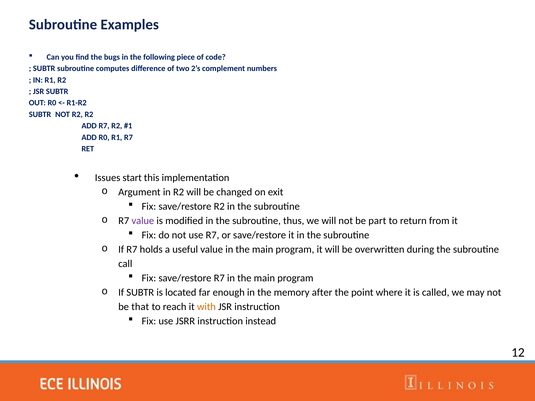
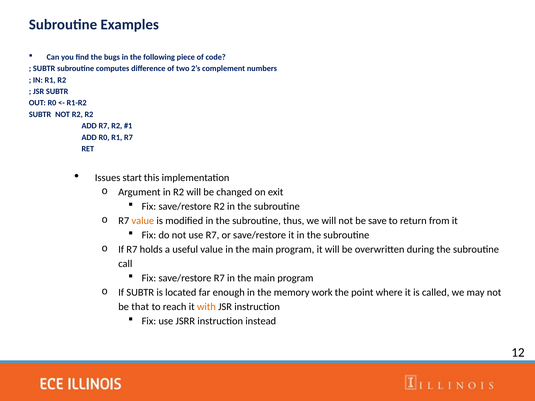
value colour: purple -> orange (143, 221)
part: part -> save (377, 221)
after: after -> work (322, 293)
